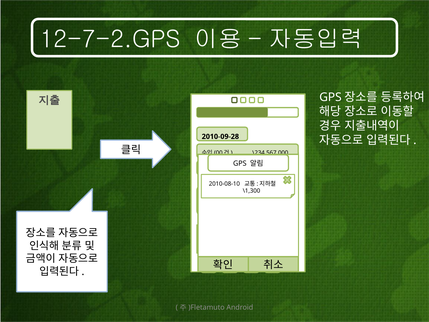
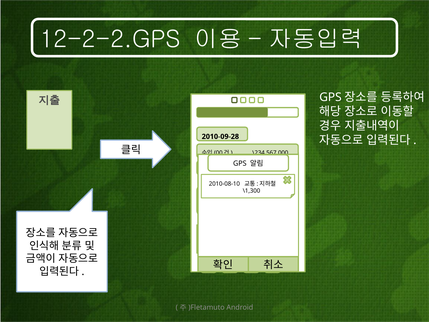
12-7-2.GPS: 12-7-2.GPS -> 12-2-2.GPS (110, 39)
